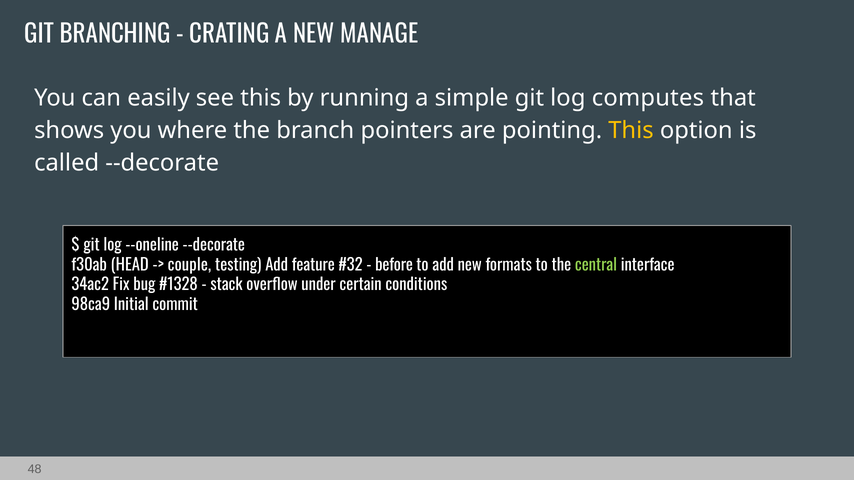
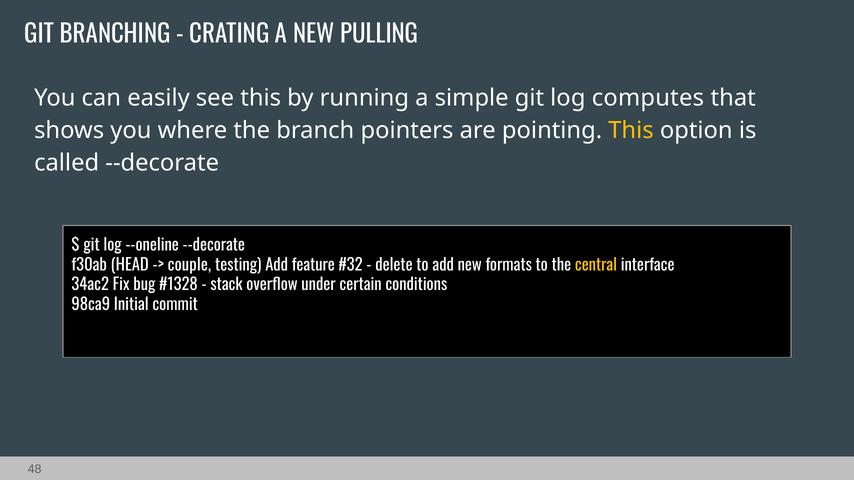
MANAGE: MANAGE -> PULLING (379, 35)
before: before -> delete (394, 265)
central colour: light green -> yellow (596, 265)
